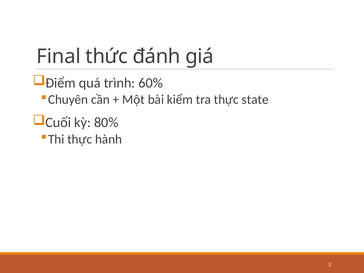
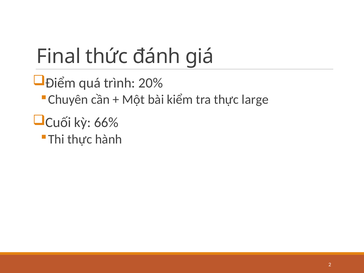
60%: 60% -> 20% (151, 83)
state: state -> large (255, 100)
80%: 80% -> 66% (106, 122)
